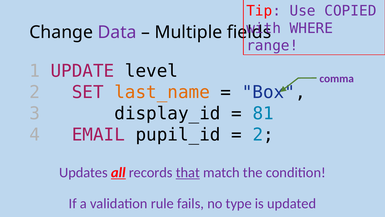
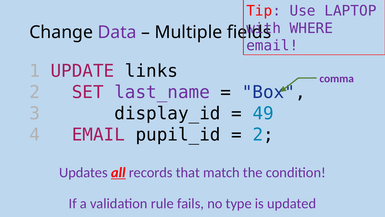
COPIED: COPIED -> LAPTOP (350, 11)
range: range -> email (272, 46)
level: level -> links (151, 71)
last_name colour: orange -> purple (162, 92)
81: 81 -> 49 (263, 113)
that underline: present -> none (188, 172)
